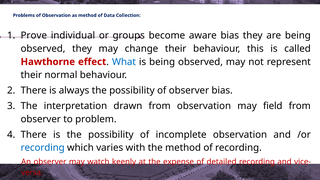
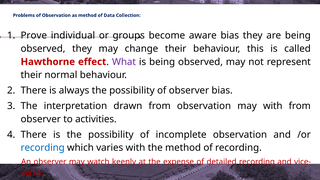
What colour: blue -> purple (124, 62)
may field: field -> with (273, 106)
problem: problem -> activities (96, 119)
